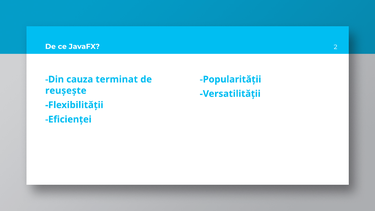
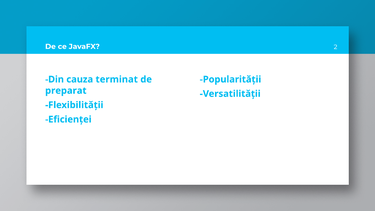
reușește: reușește -> preparat (66, 91)
